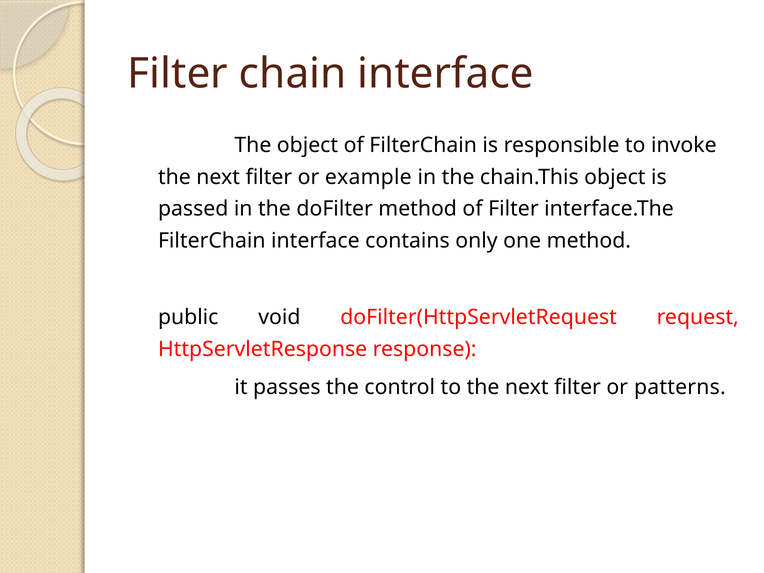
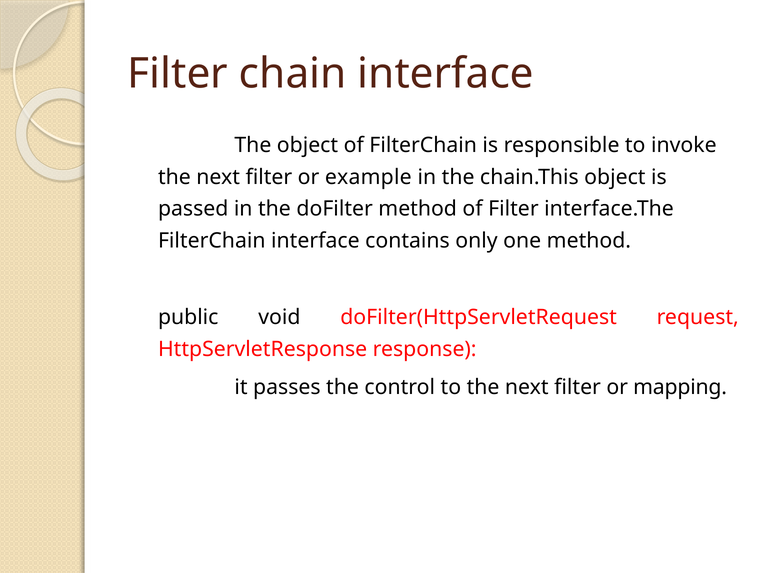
patterns: patterns -> mapping (680, 387)
